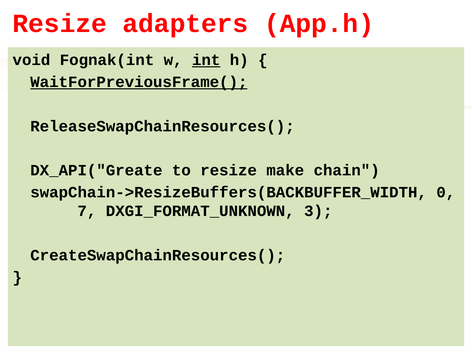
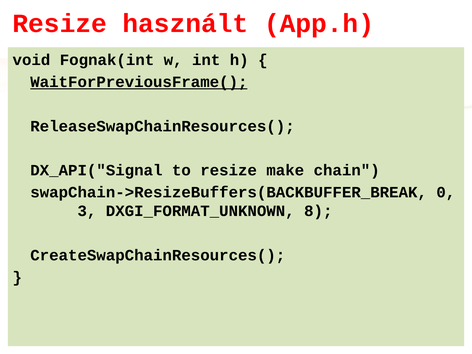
adapters: adapters -> használt (185, 23)
int underline: present -> none (206, 60)
DX_API("Greate: DX_API("Greate -> DX_API("Signal (96, 170)
swapChain->ResizeBuffers(BACKBUFFER_WIDTH: swapChain->ResizeBuffers(BACKBUFFER_WIDTH -> swapChain->ResizeBuffers(BACKBUFFER_BREAK (229, 192)
7: 7 -> 3 (87, 211)
3: 3 -> 8 (318, 211)
